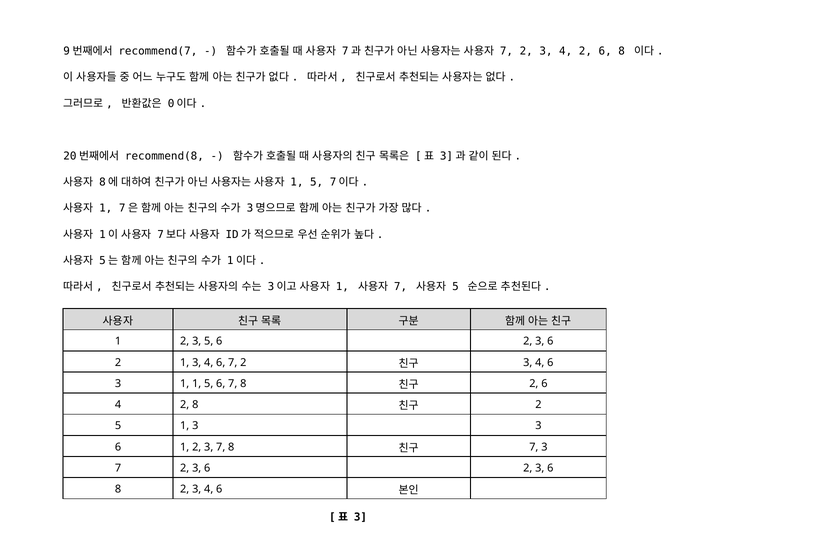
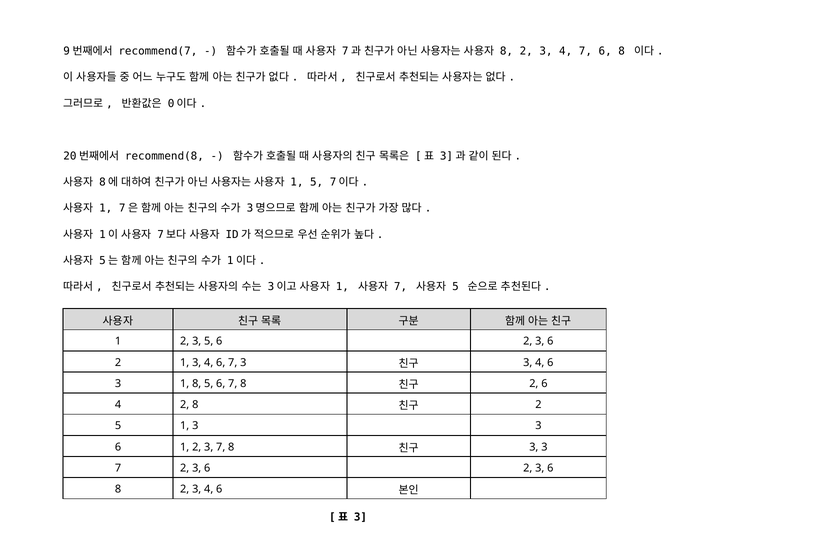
7: 7 -> 8 (506, 51)
3 4 2: 2 -> 7 (585, 51)
6 7 2: 2 -> 3 (243, 363)
1 1: 1 -> 8 (197, 384)
7: 7 -> 3 (534, 447)
